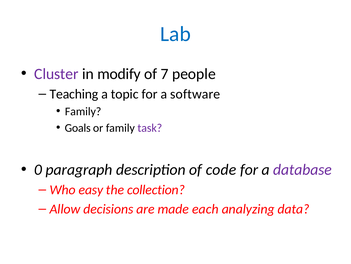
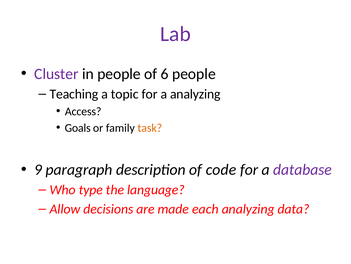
Lab colour: blue -> purple (176, 34)
in modify: modify -> people (119, 74)
7: 7 -> 6 (165, 74)
a software: software -> analyzing (195, 94)
Family: Family -> Access (83, 111)
task colour: purple -> orange (150, 128)
0: 0 -> 9 (38, 169)
easy: easy -> type (91, 189)
collection: collection -> language (156, 189)
